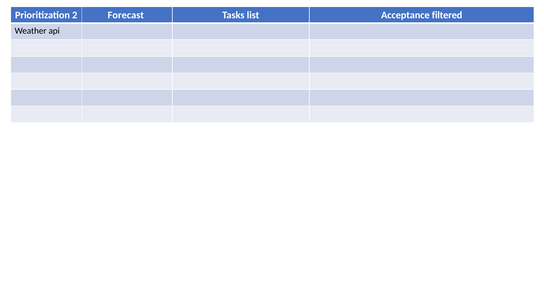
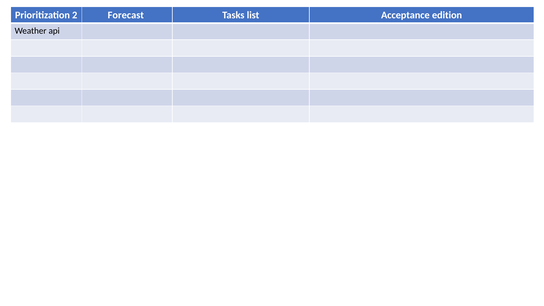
filtered: filtered -> edition (447, 15)
